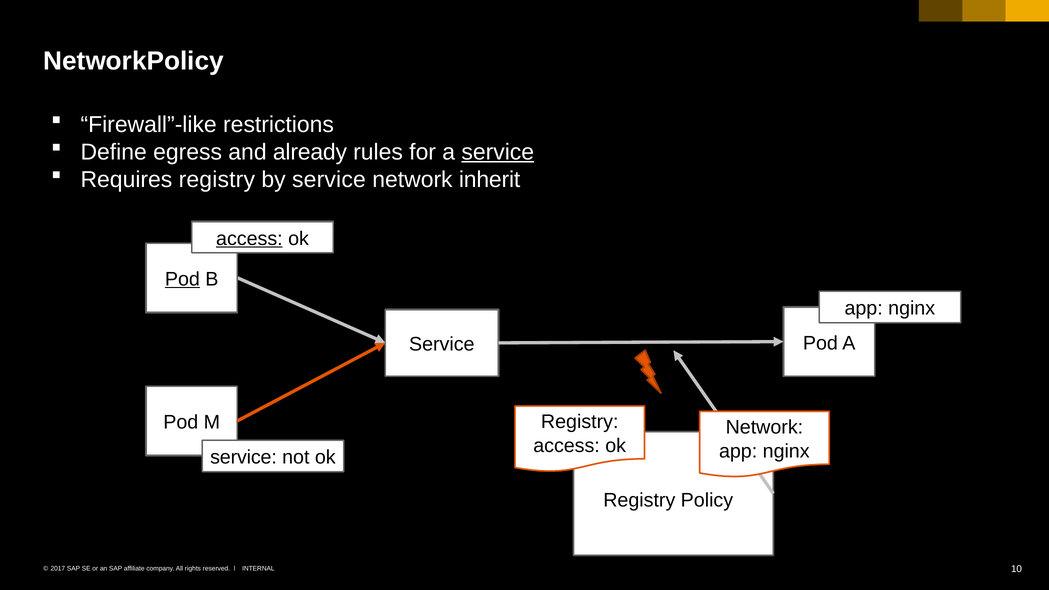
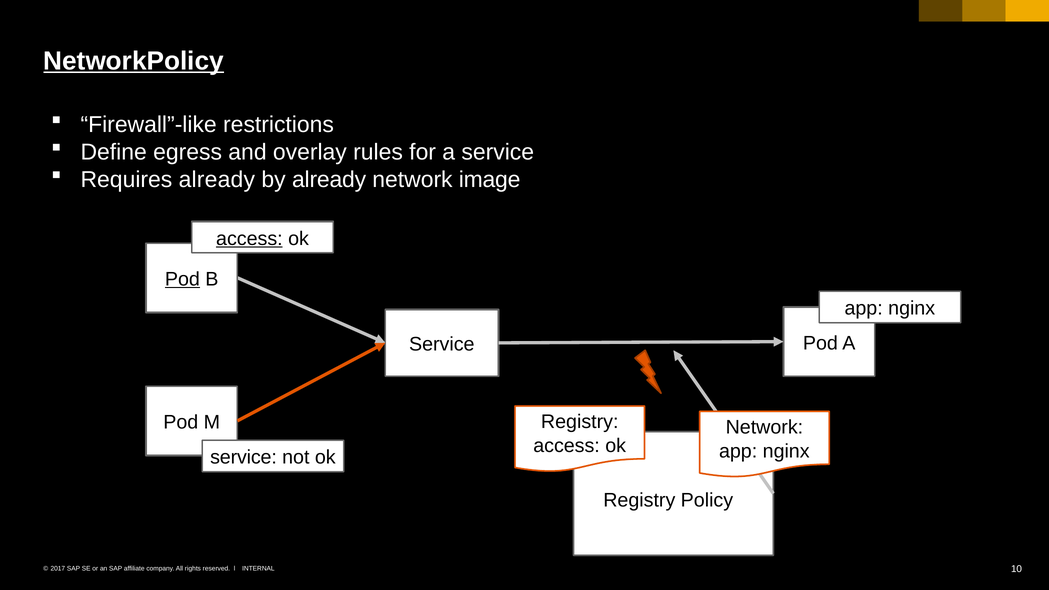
NetworkPolicy underline: none -> present (134, 61)
already: already -> overlay (310, 152)
service underline: present -> none (498, 152)
Requires registry: registry -> already (217, 180)
by service: service -> already (329, 180)
inherit: inherit -> image (490, 180)
